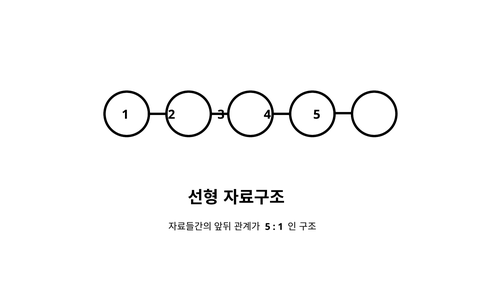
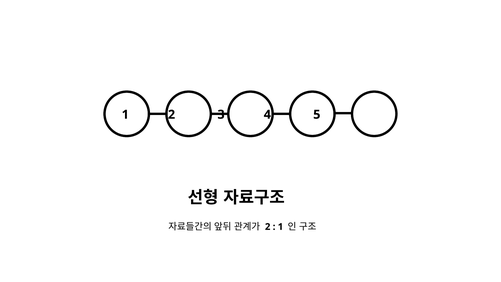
5: 5 -> 2 (268, 227)
